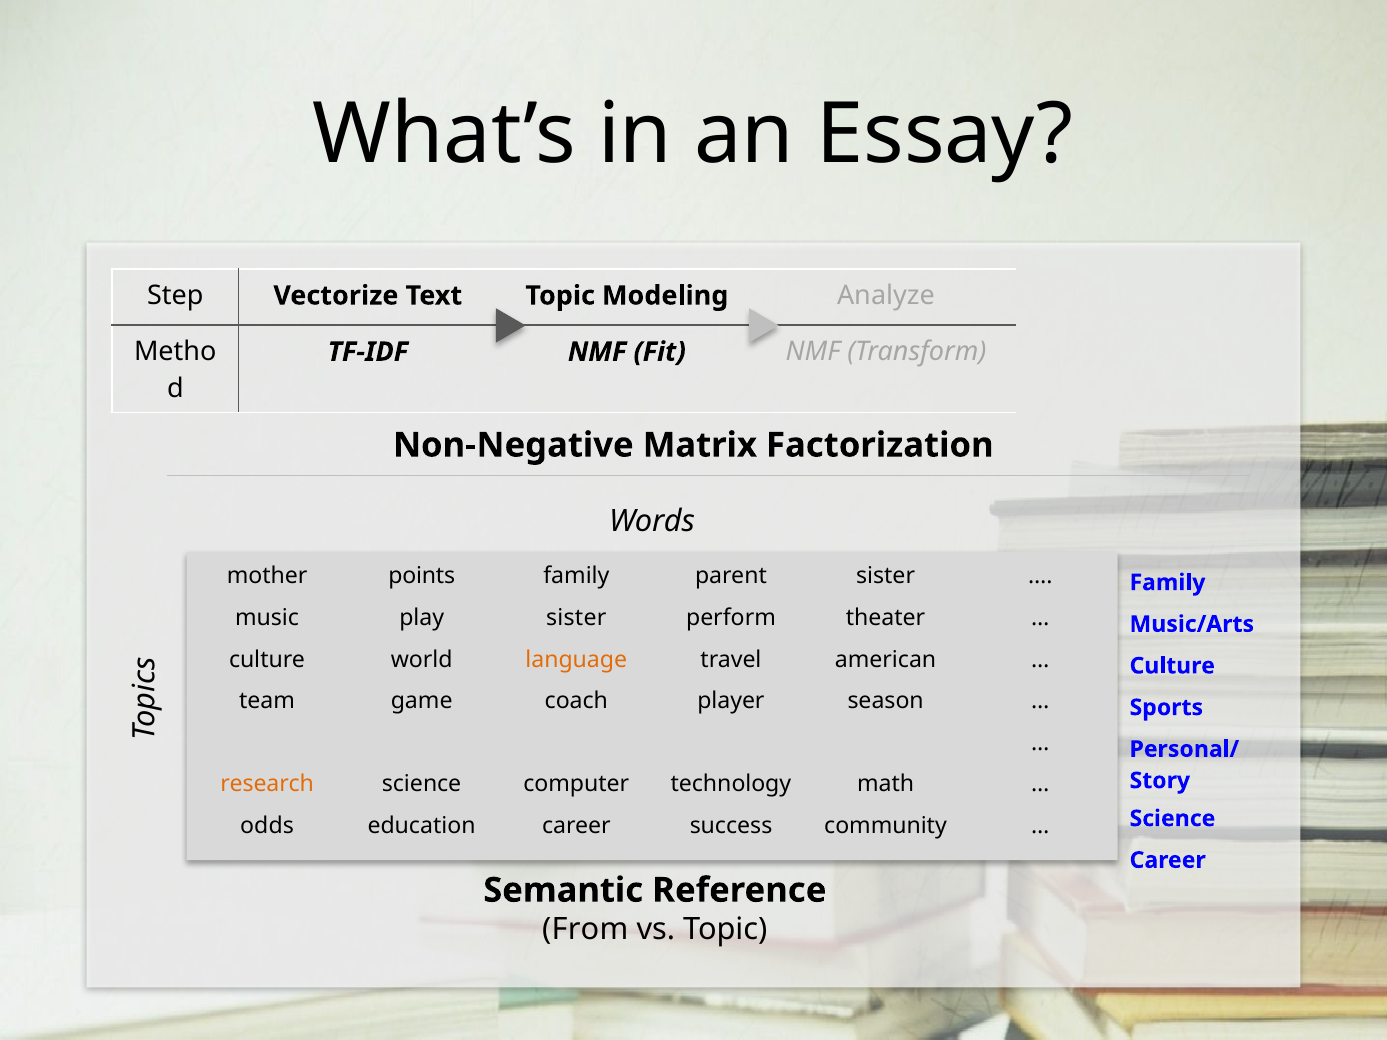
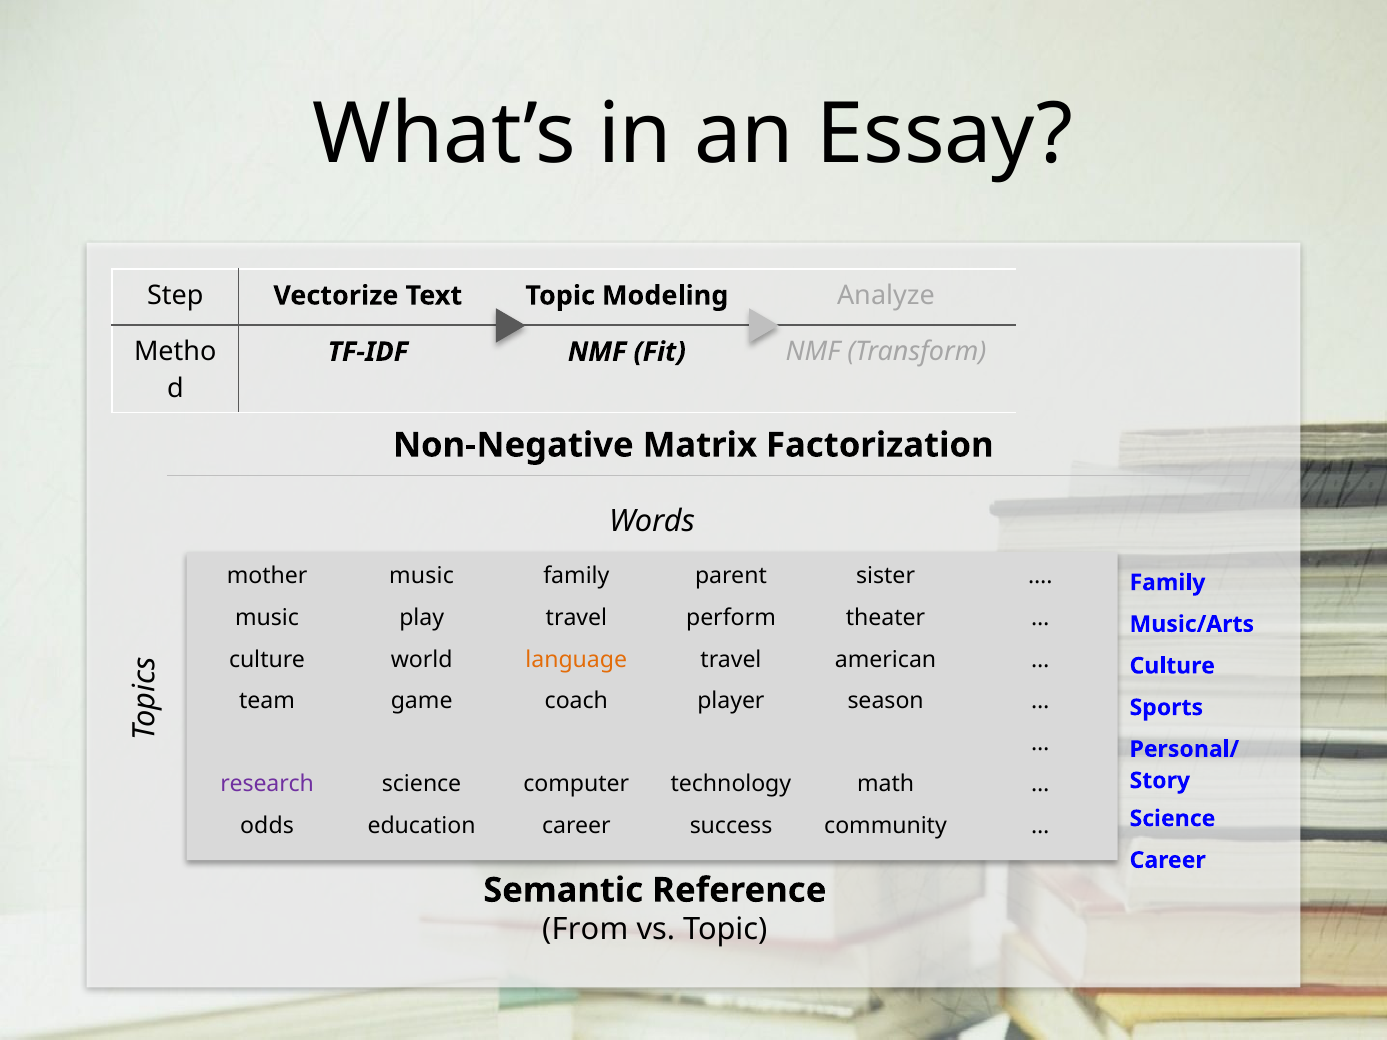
mother points: points -> music (422, 576)
play sister: sister -> travel (576, 618)
research colour: orange -> purple (267, 785)
